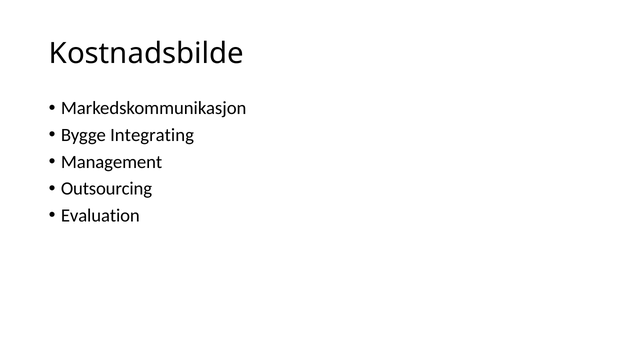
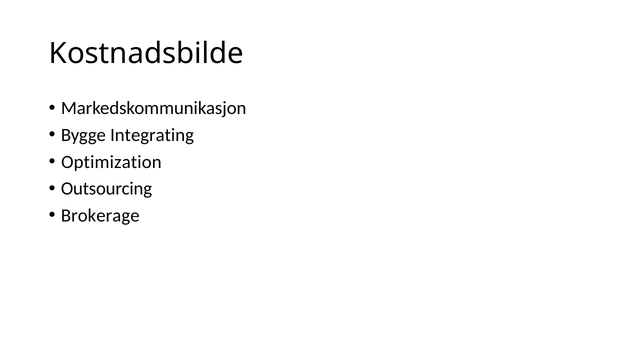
Management: Management -> Optimization (111, 162)
Evaluation: Evaluation -> Brokerage (100, 216)
